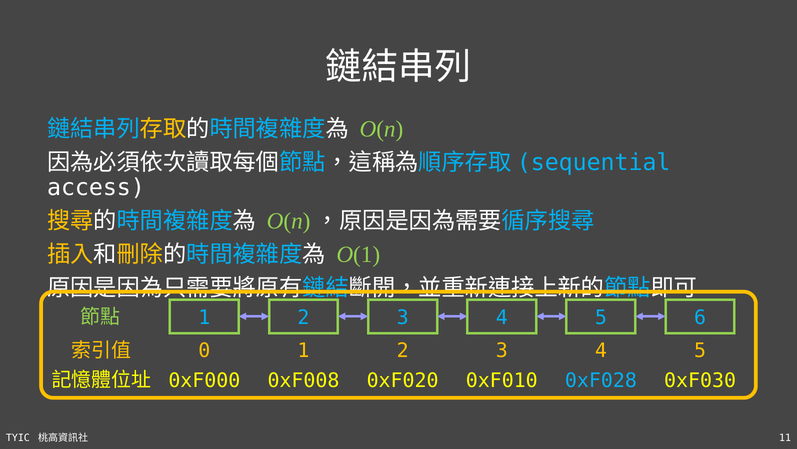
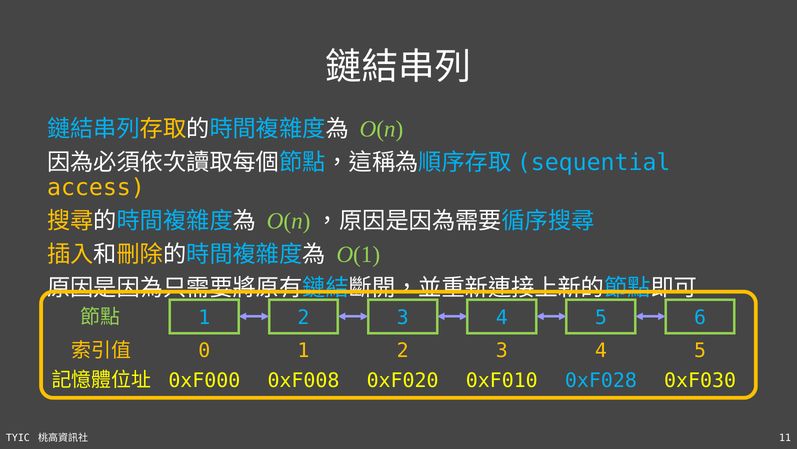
access colour: white -> yellow (96, 187)
